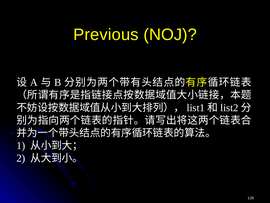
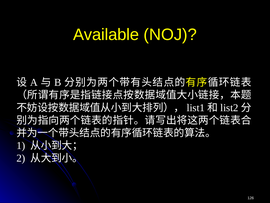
Previous: Previous -> Available (106, 35)
